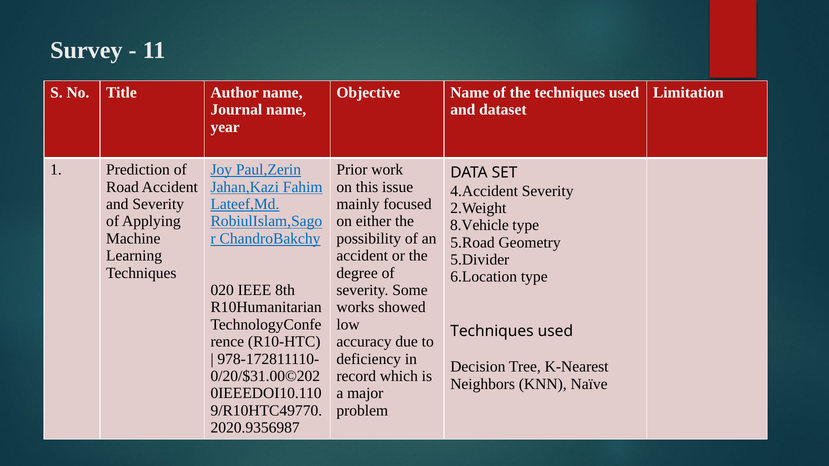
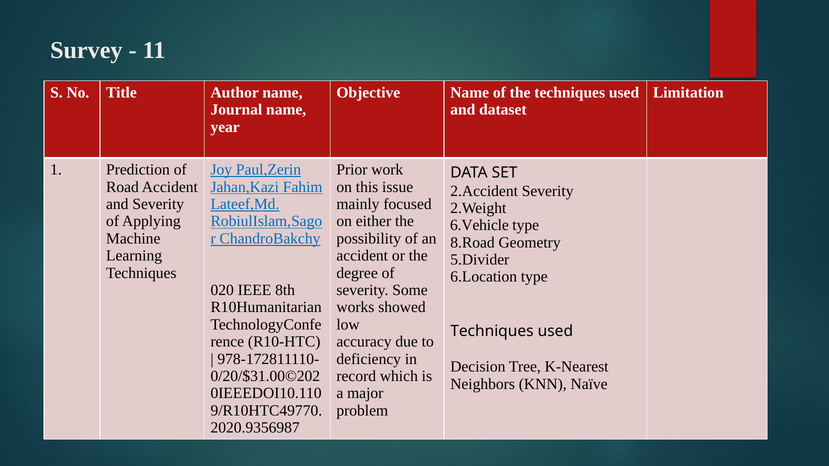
4.Accident: 4.Accident -> 2.Accident (484, 191)
8.Vehicle: 8.Vehicle -> 6.Vehicle (479, 225)
5.Road: 5.Road -> 8.Road (473, 243)
